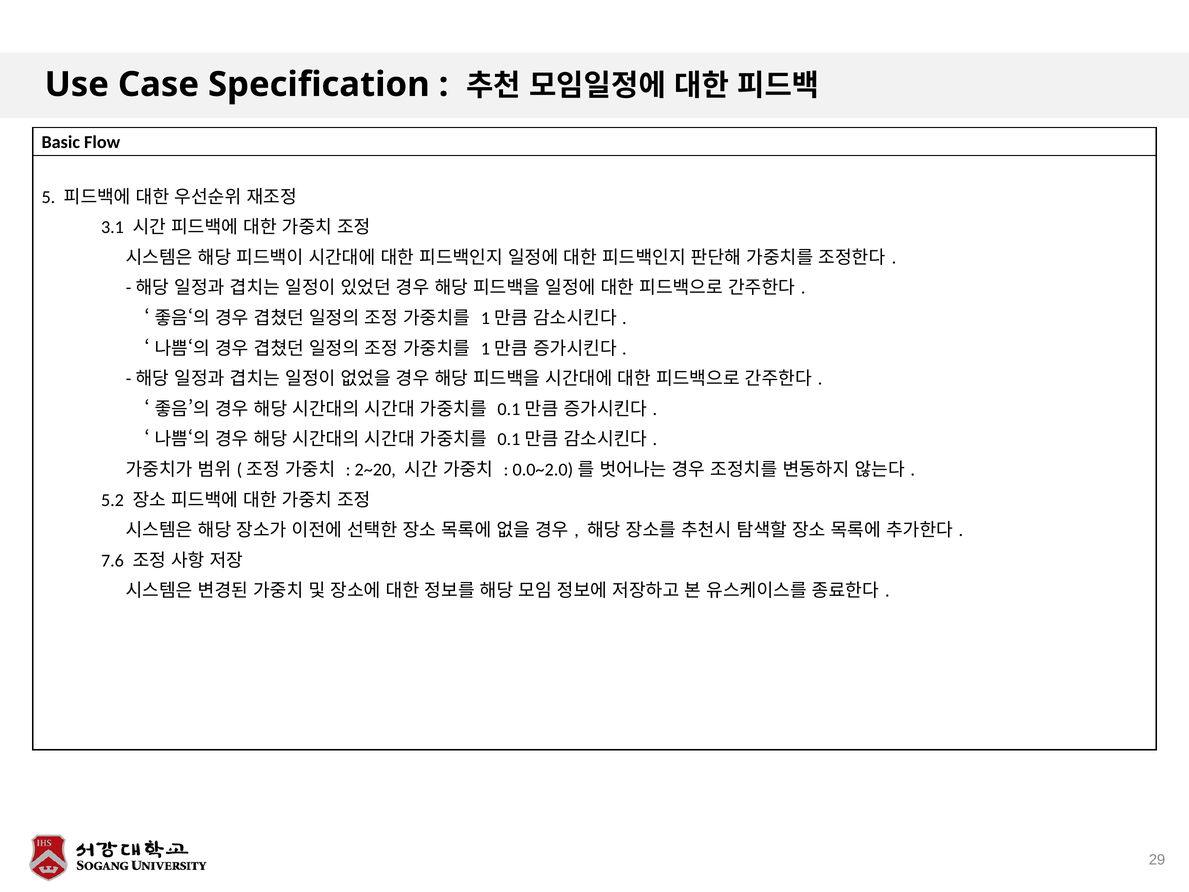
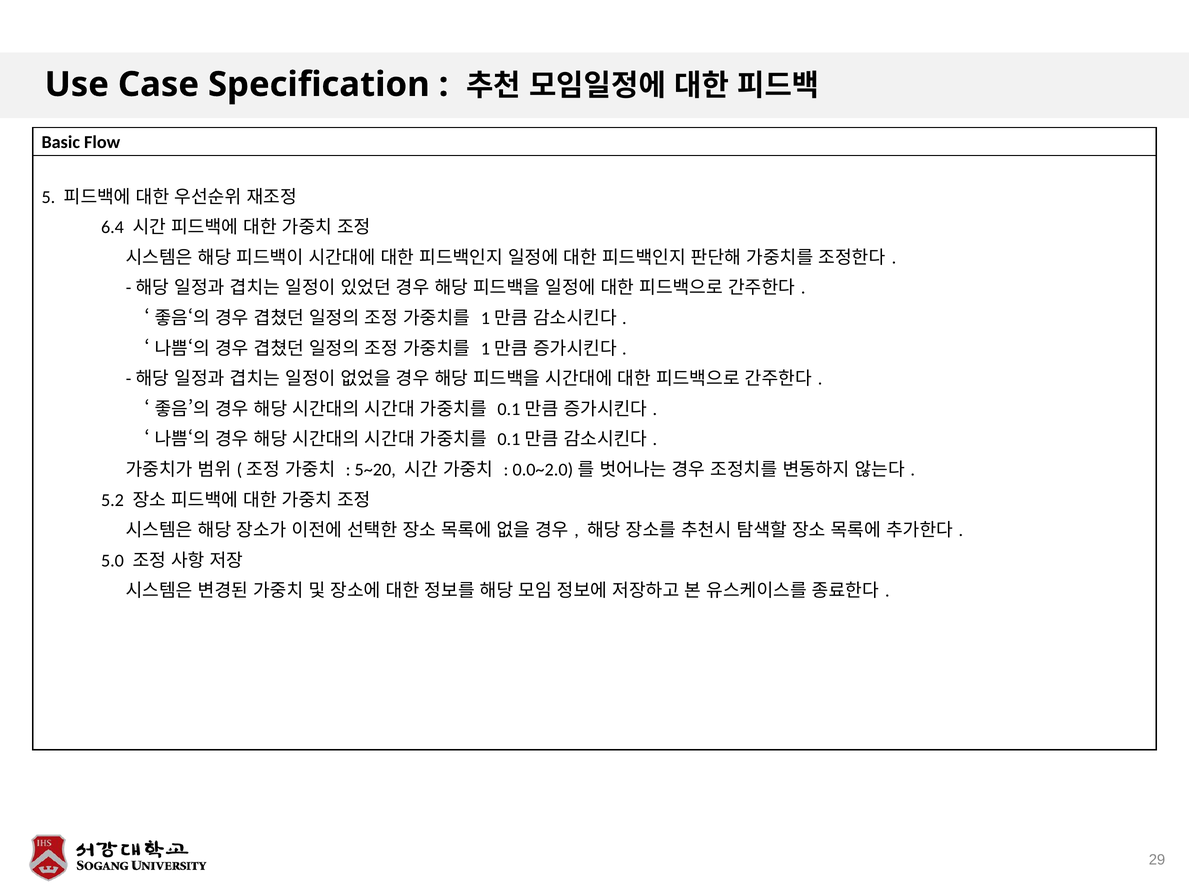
3.1: 3.1 -> 6.4 (112, 227)
2~20: 2~20 -> 5~20 (375, 470)
7.6: 7.6 -> 5.0 (112, 560)
